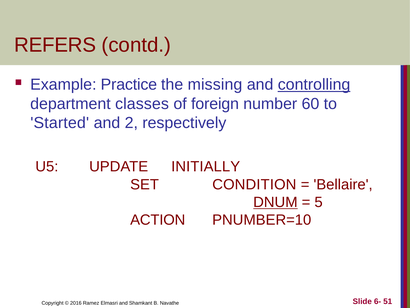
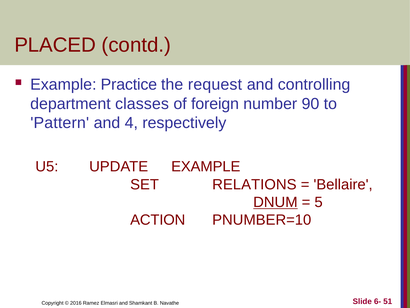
REFERS: REFERS -> PLACED (55, 45)
missing: missing -> request (215, 84)
controlling underline: present -> none (314, 84)
60: 60 -> 90 (311, 104)
Started: Started -> Pattern (60, 123)
2: 2 -> 4 (131, 123)
UPDATE INITIALLY: INITIALLY -> EXAMPLE (206, 166)
CONDITION: CONDITION -> RELATIONS (254, 184)
